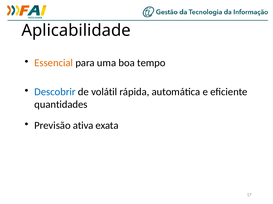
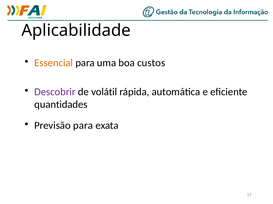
tempo: tempo -> custos (151, 63)
Descobrir colour: blue -> purple (55, 92)
Previsão ativa: ativa -> para (83, 126)
